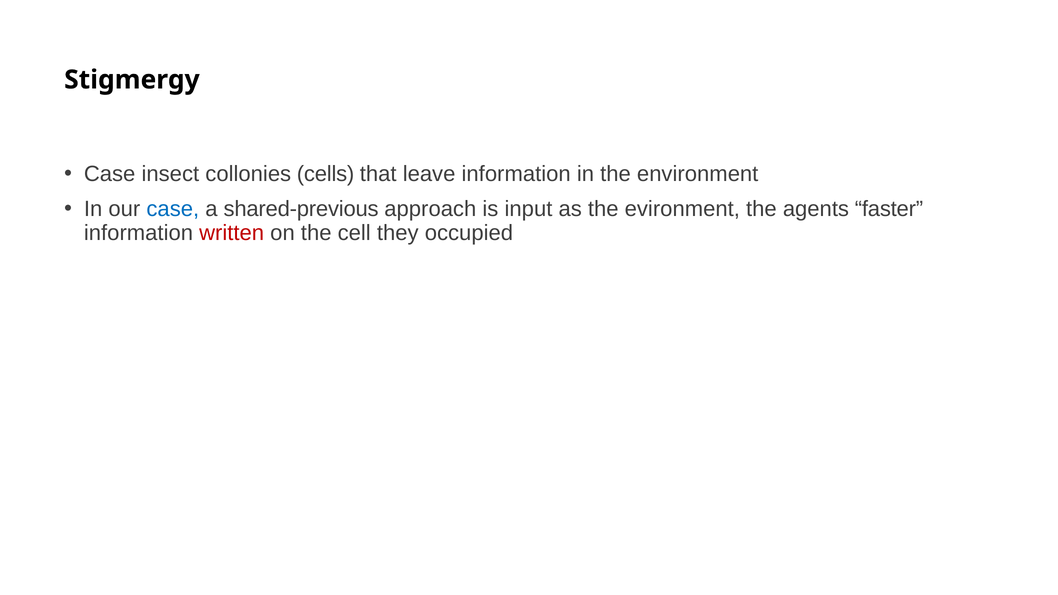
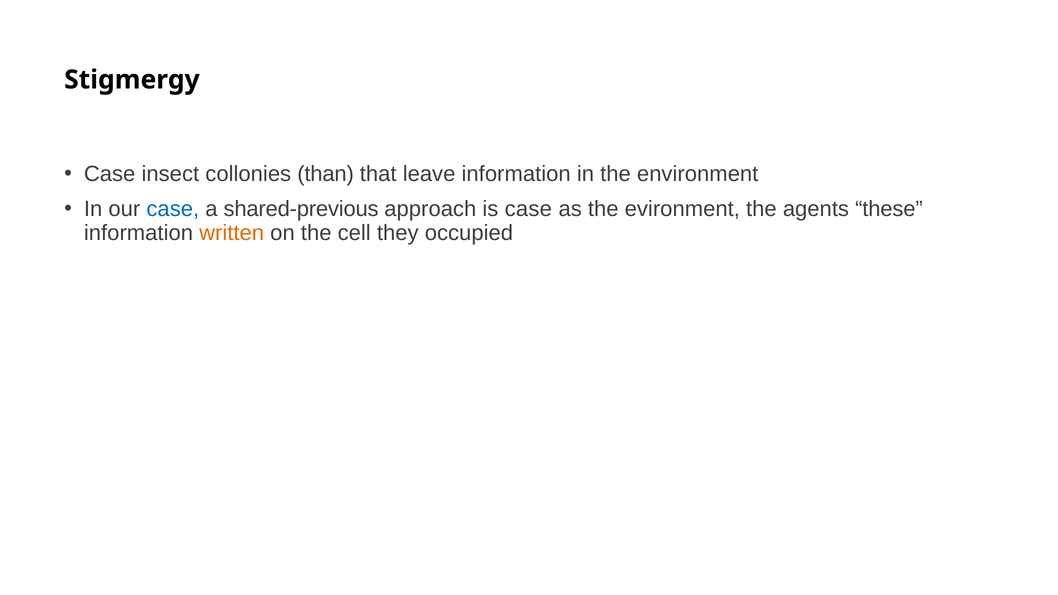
cells: cells -> than (326, 174)
is input: input -> case (528, 209)
faster: faster -> these (889, 209)
written colour: red -> orange (232, 233)
